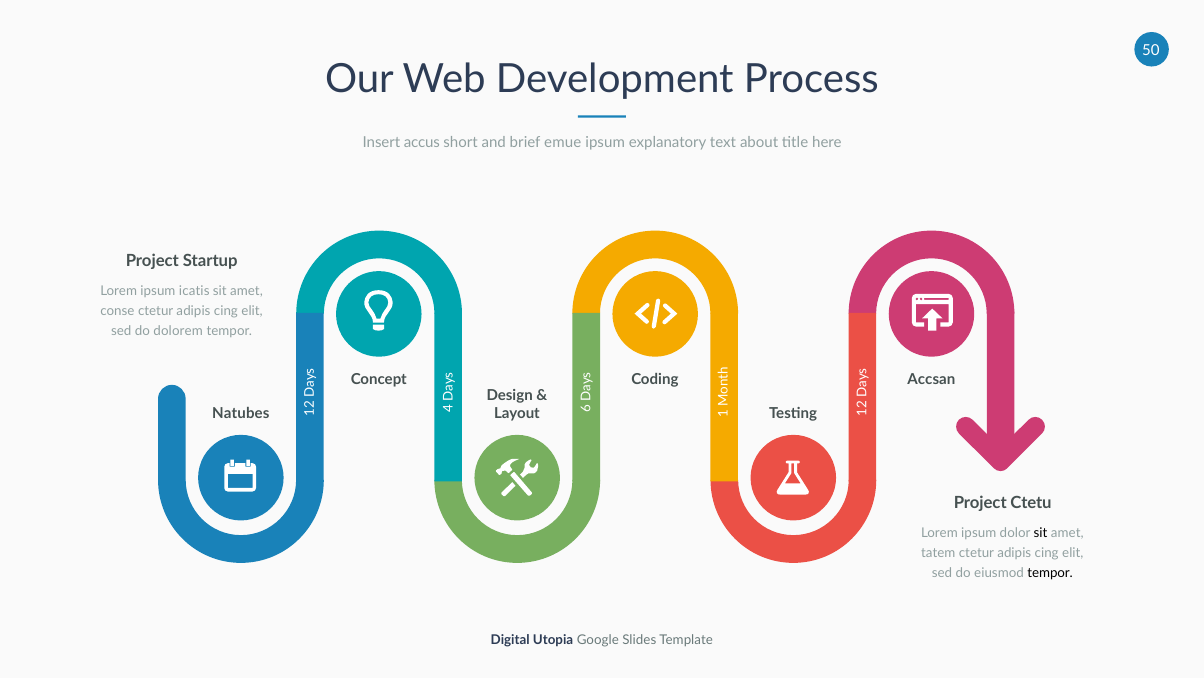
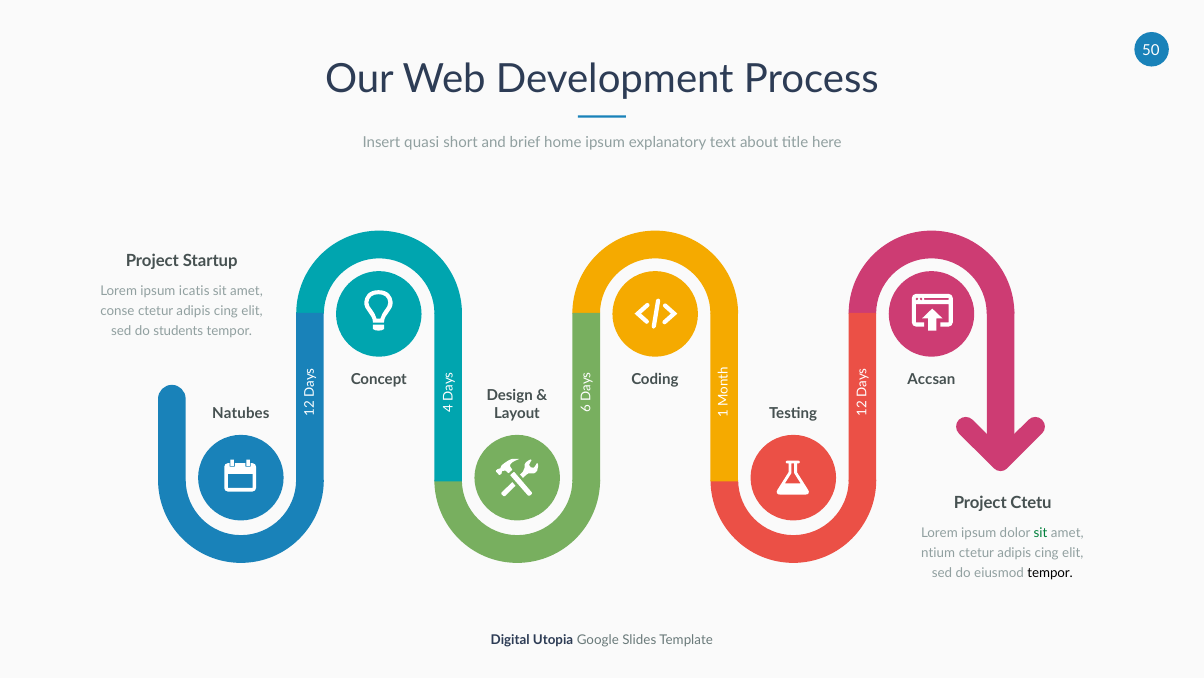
accus: accus -> quasi (422, 142)
emue: emue -> home (563, 142)
dolorem: dolorem -> students (178, 331)
sit colour: black -> green (1041, 532)
tatem: tatem -> ntium (938, 552)
